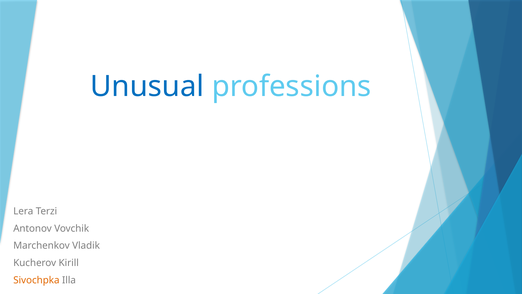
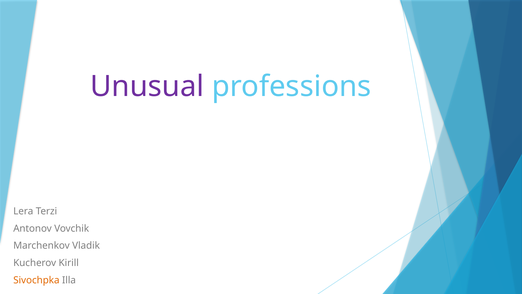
Unusual colour: blue -> purple (147, 87)
